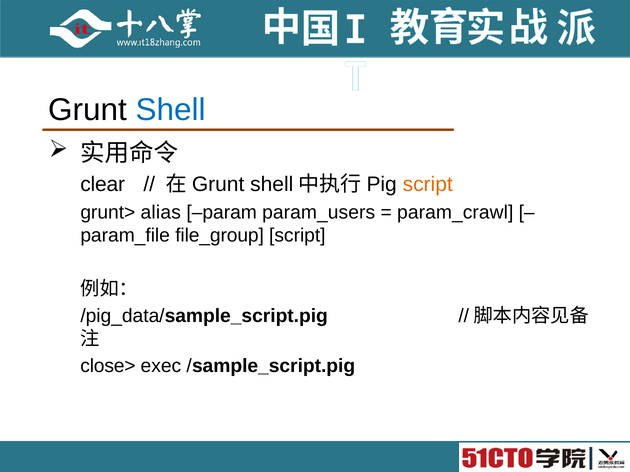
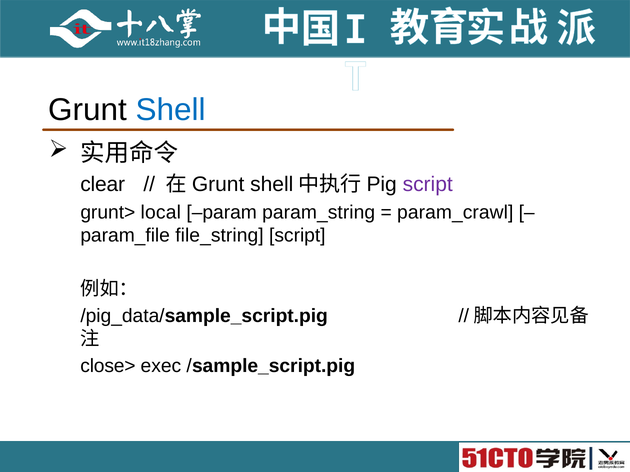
script colour: orange -> purple (428, 185)
alias: alias -> local (161, 212)
param_users: param_users -> param_string (319, 212)
file_group: file_group -> file_string (219, 236)
